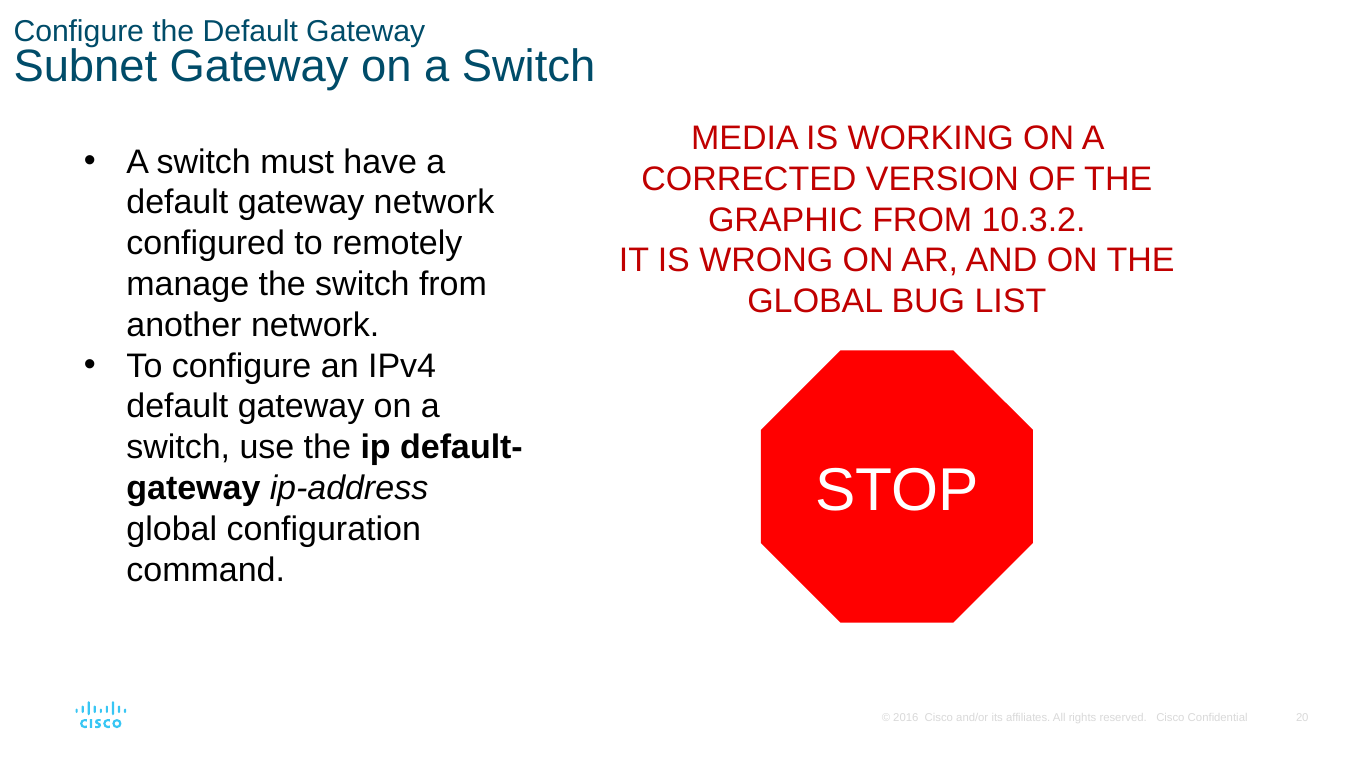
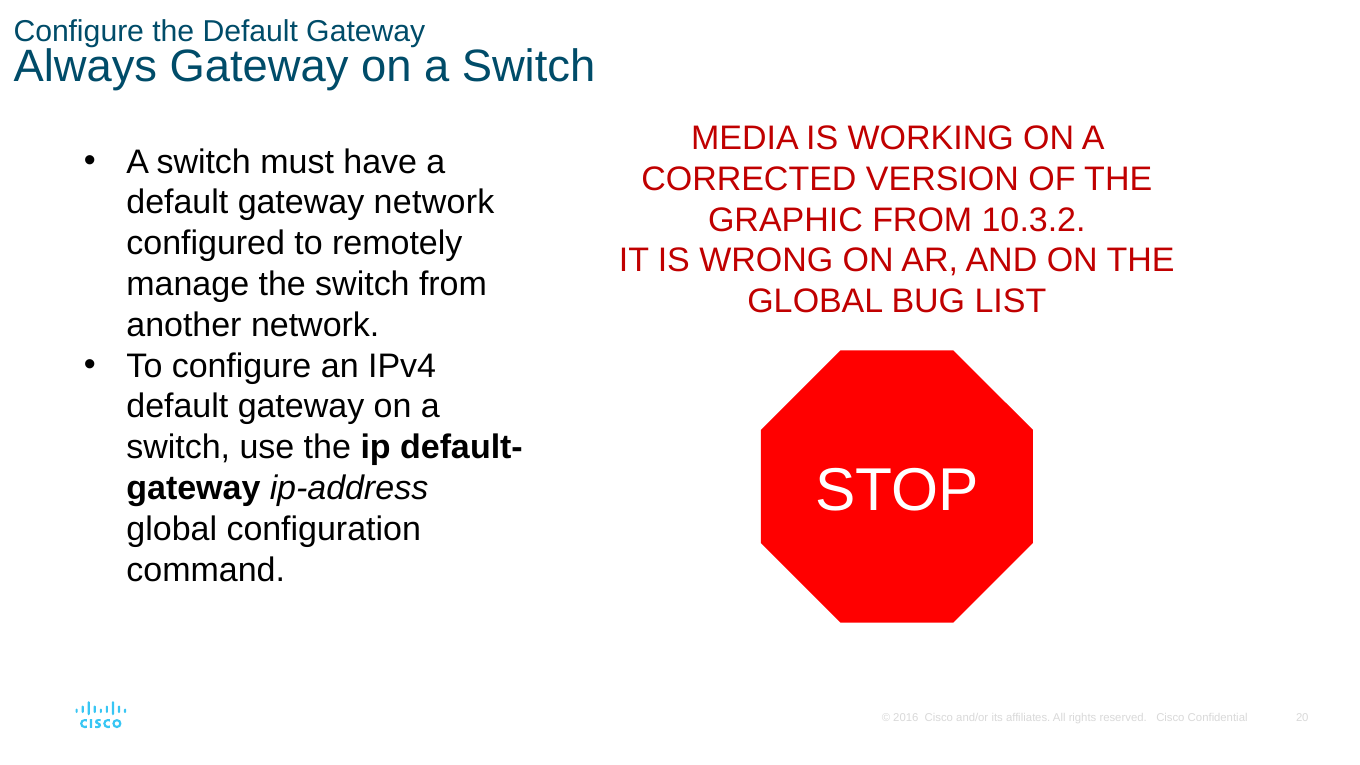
Subnet: Subnet -> Always (85, 67)
